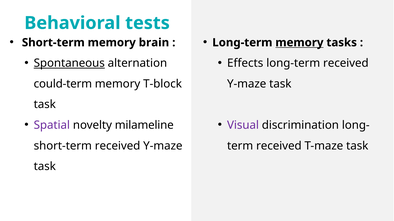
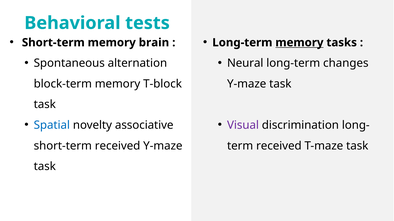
Spontaneous underline: present -> none (69, 63)
Effects: Effects -> Neural (245, 63)
long-term received: received -> changes (346, 63)
could-term: could-term -> block-term (63, 84)
Spatial colour: purple -> blue (52, 125)
milameline: milameline -> associative (144, 125)
